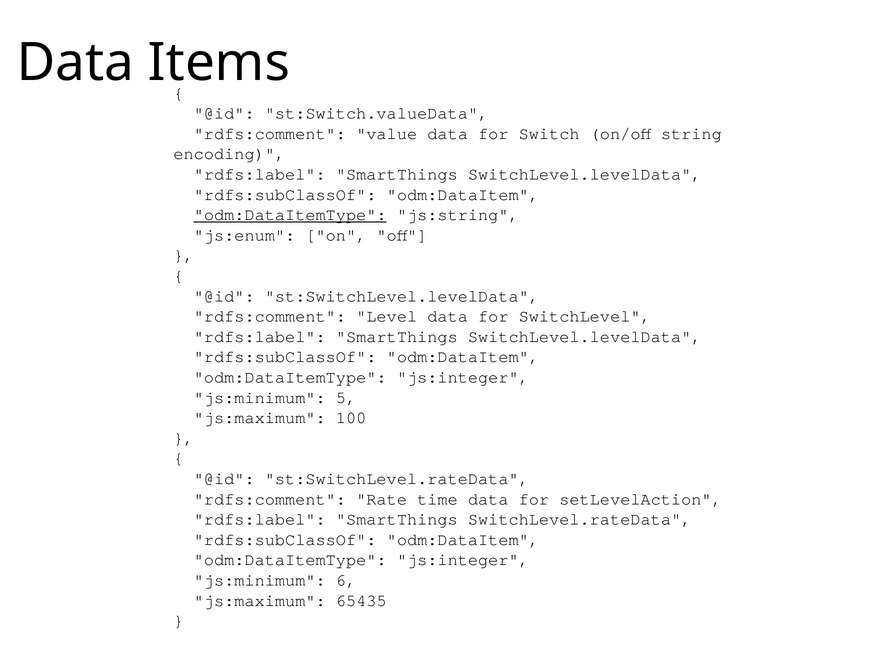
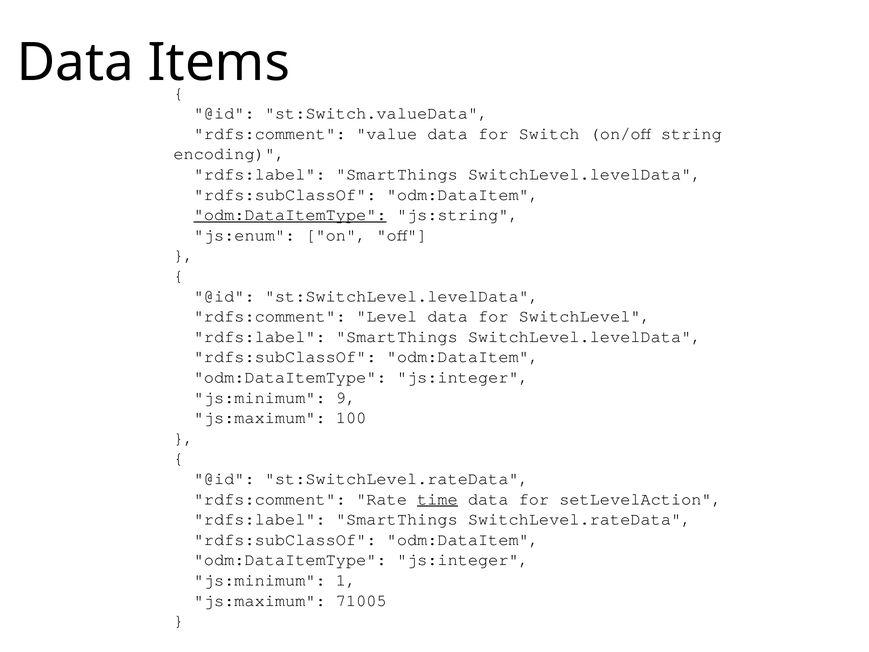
5: 5 -> 9 (346, 397)
time underline: none -> present (437, 499)
6: 6 -> 1 (346, 580)
65435: 65435 -> 71005 (361, 600)
